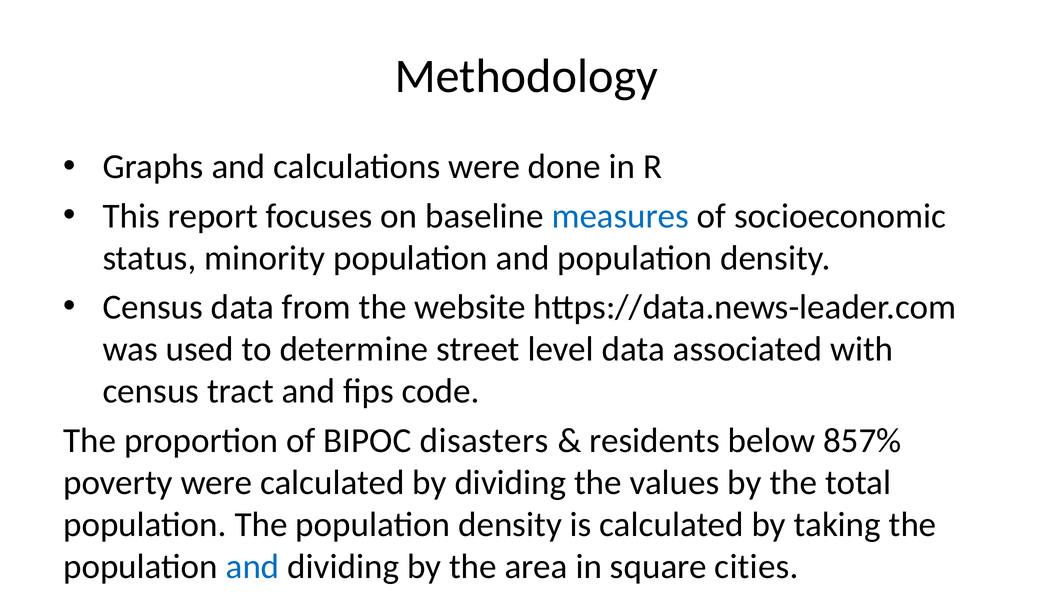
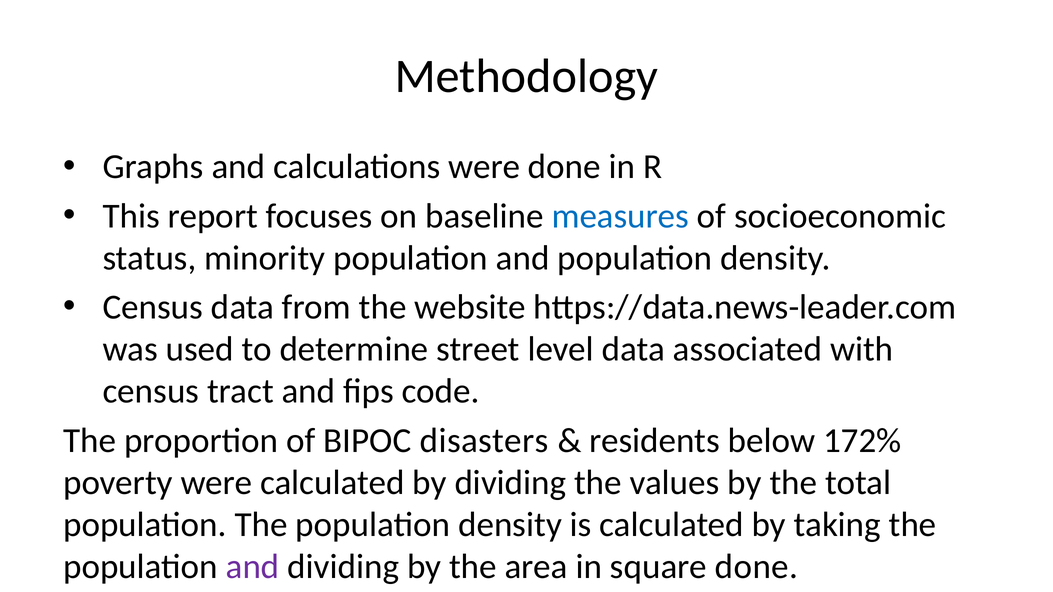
857%: 857% -> 172% (862, 441)
and colour: blue -> purple (253, 567)
square cities: cities -> done (756, 567)
